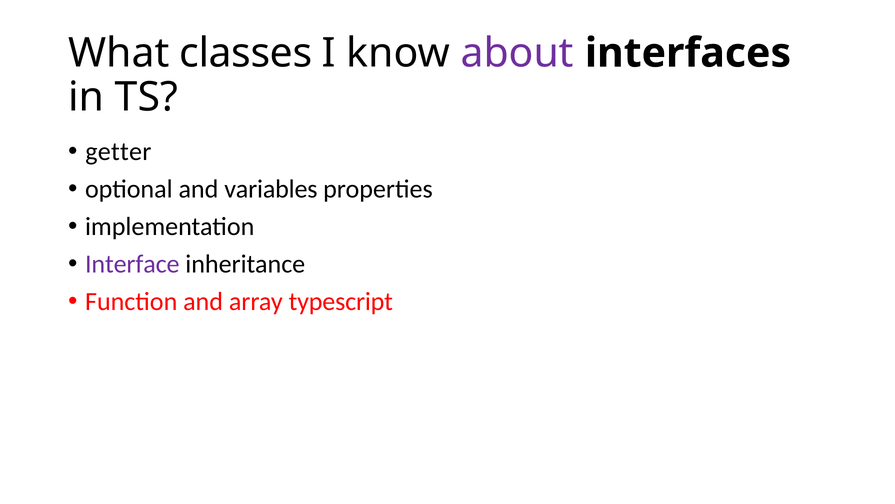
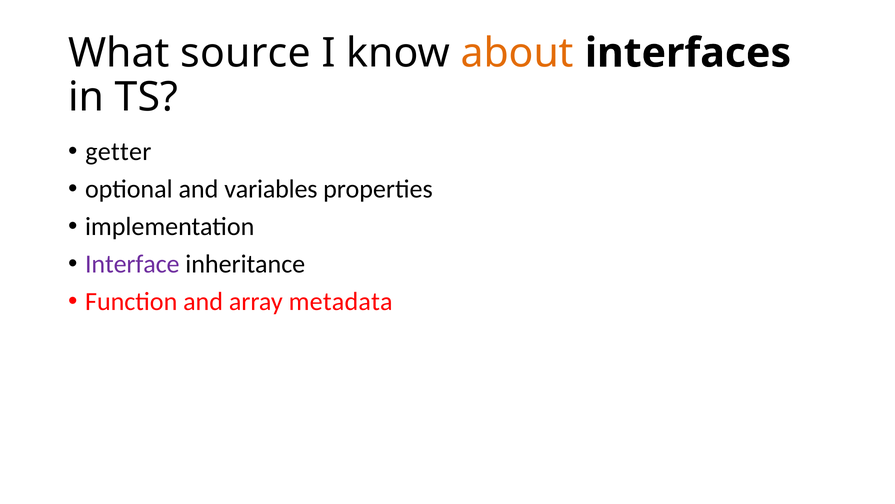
classes: classes -> source (246, 53)
about colour: purple -> orange (517, 53)
typescript: typescript -> metadata (341, 301)
